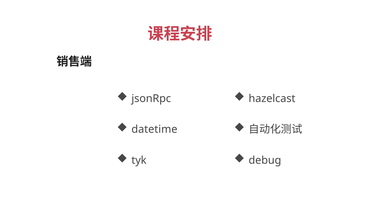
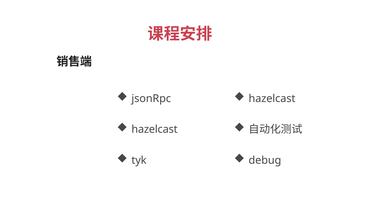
datetime: datetime -> hazelcast (155, 129)
